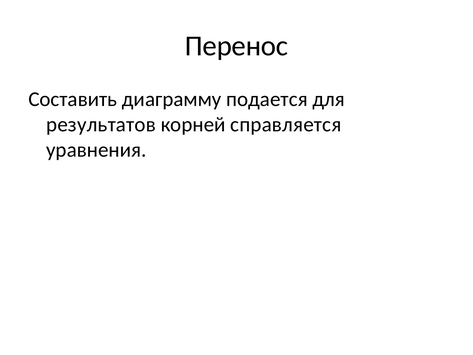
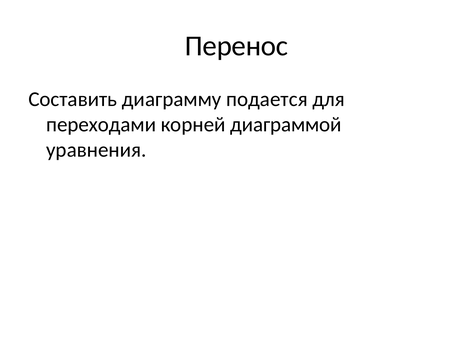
результатов: результатов -> переходами (101, 124)
справляется: справляется -> диаграммой (286, 124)
